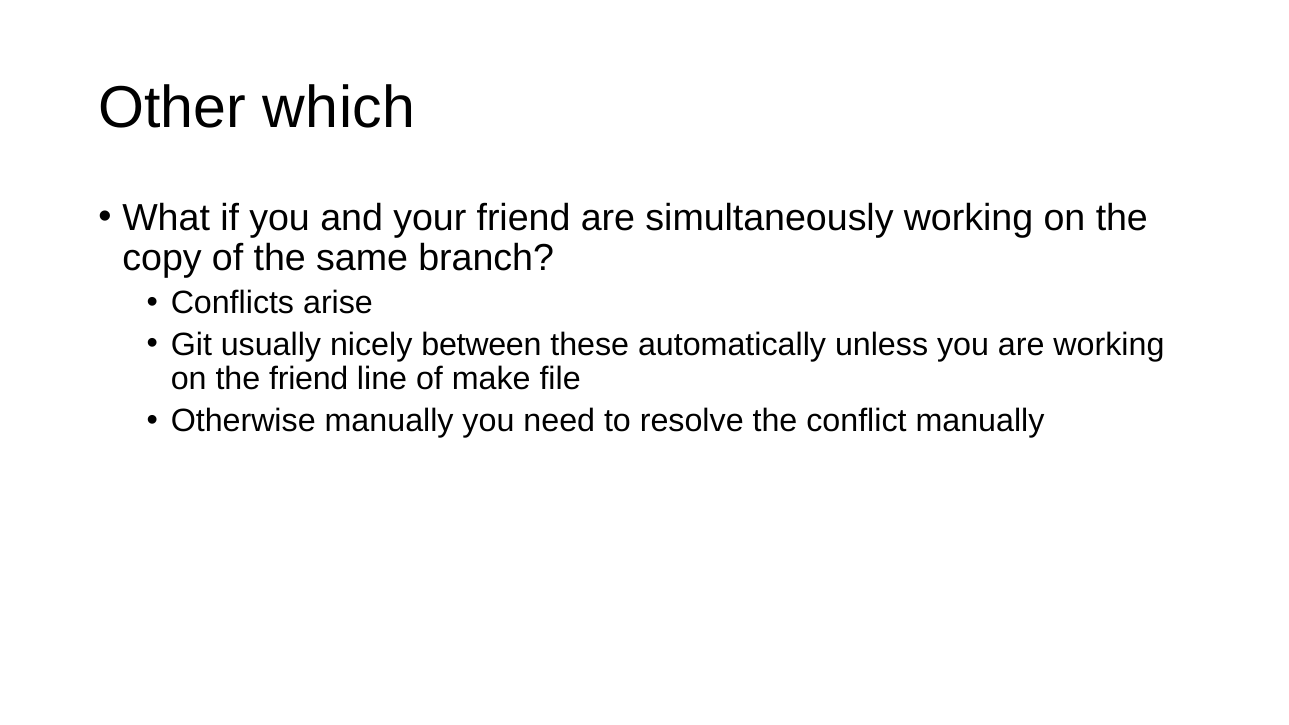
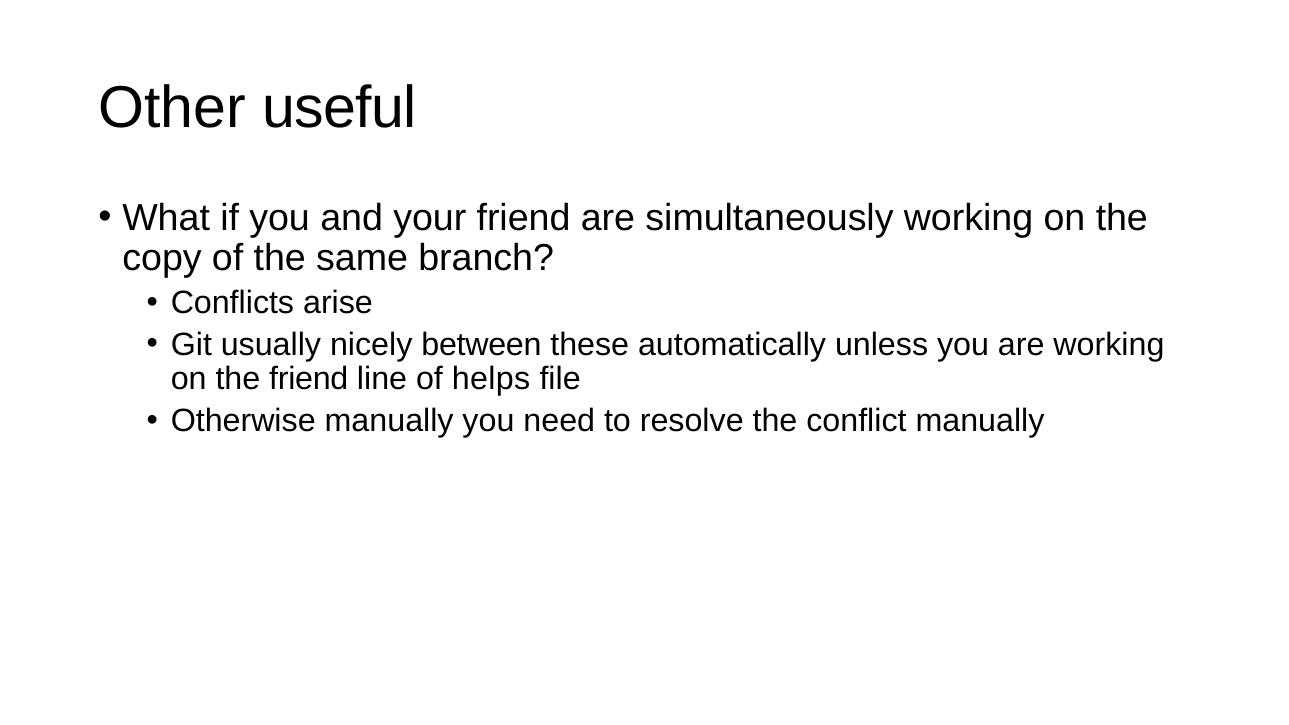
which: which -> useful (340, 108)
make: make -> helps (491, 379)
